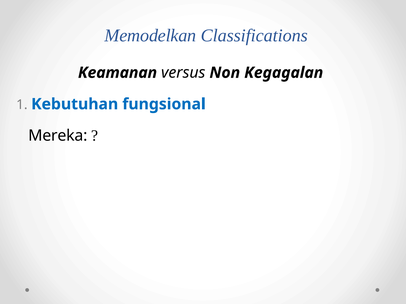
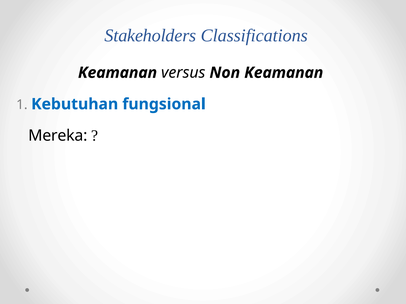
Memodelkan: Memodelkan -> Stakeholders (150, 36)
Non Kegagalan: Kegagalan -> Keamanan (284, 73)
